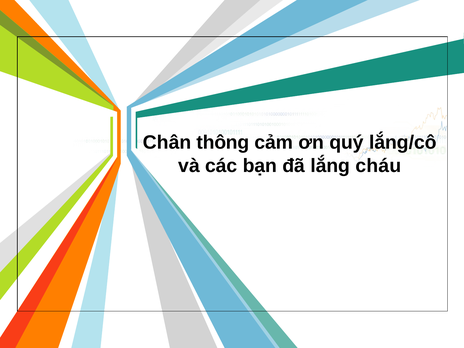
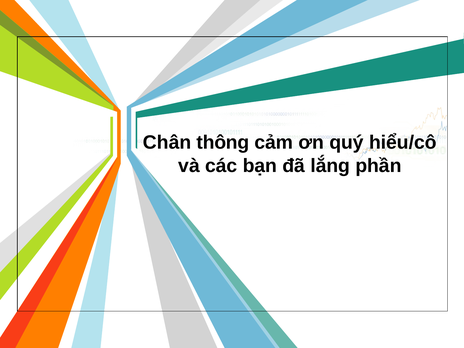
lắng/cô: lắng/cô -> hiểu/cô (403, 142)
cháu: cháu -> phần (378, 166)
